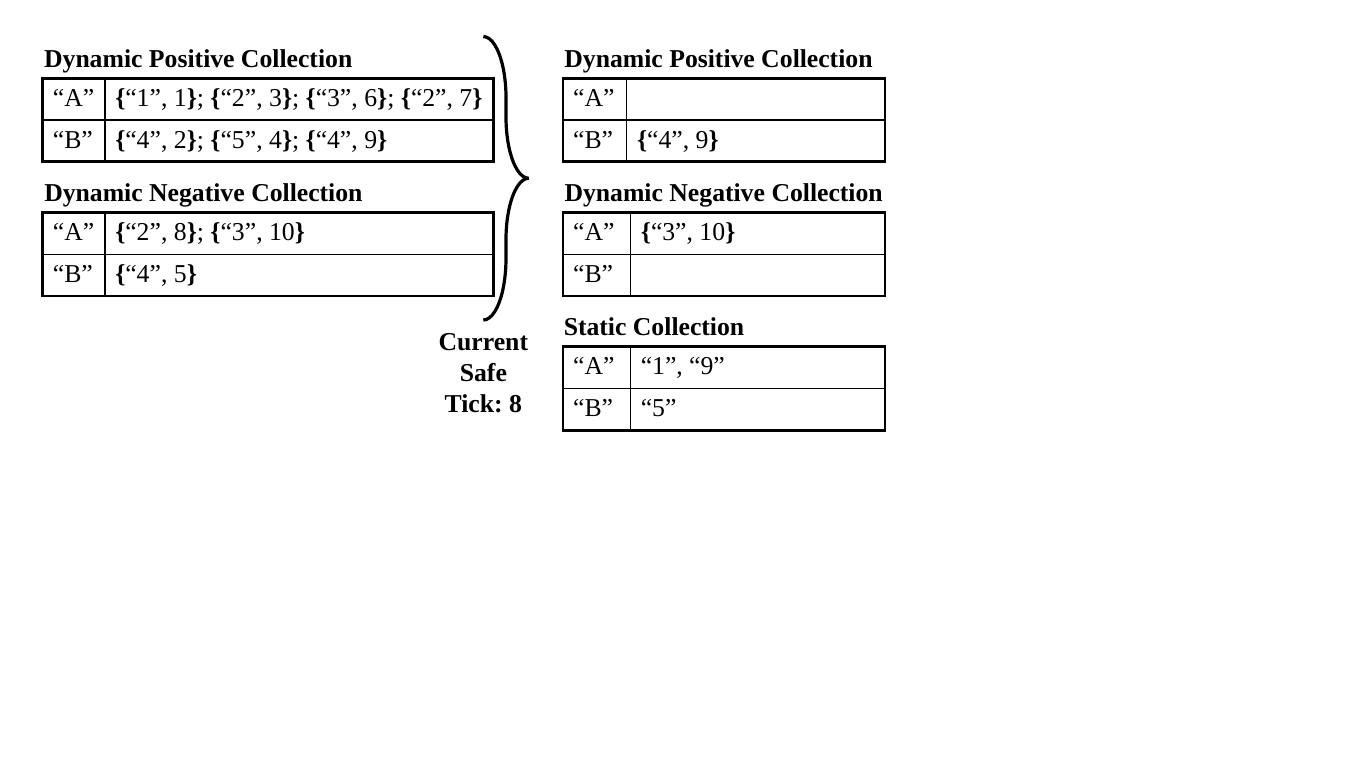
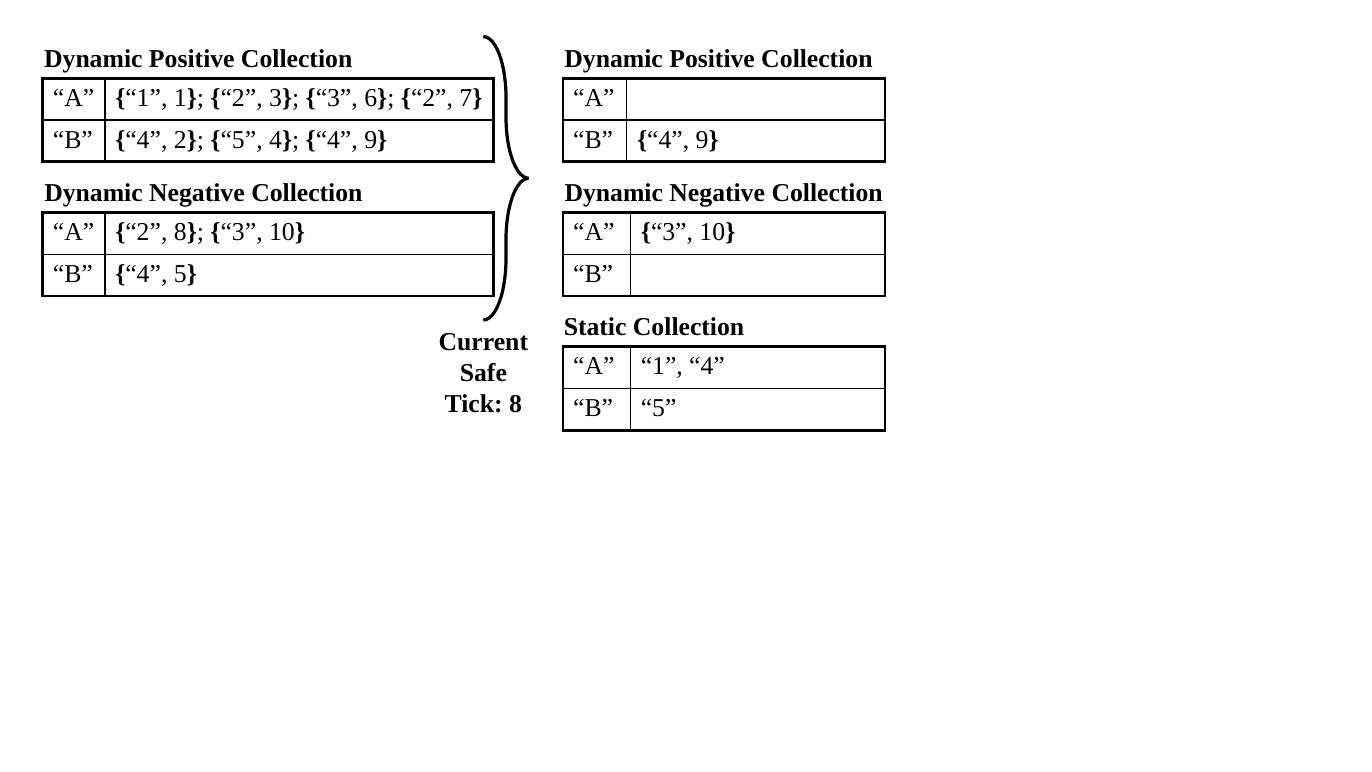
1 9: 9 -> 4 (707, 366)
